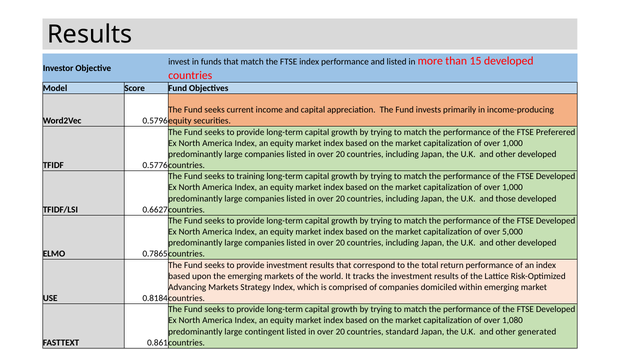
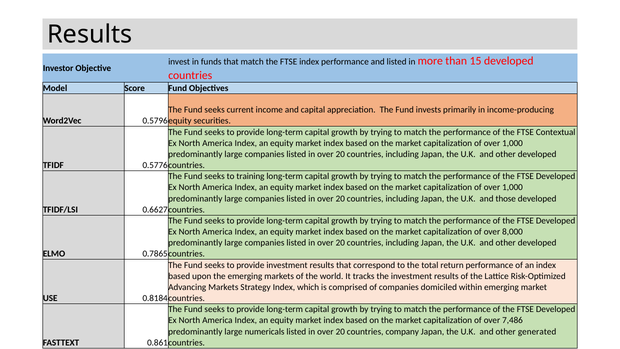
Preferered: Preferered -> Contextual (556, 132)
5,000: 5,000 -> 8,000 (512, 232)
1,080: 1,080 -> 7,486 (512, 320)
contingent: contingent -> numericals (265, 331)
standard: standard -> company (402, 331)
